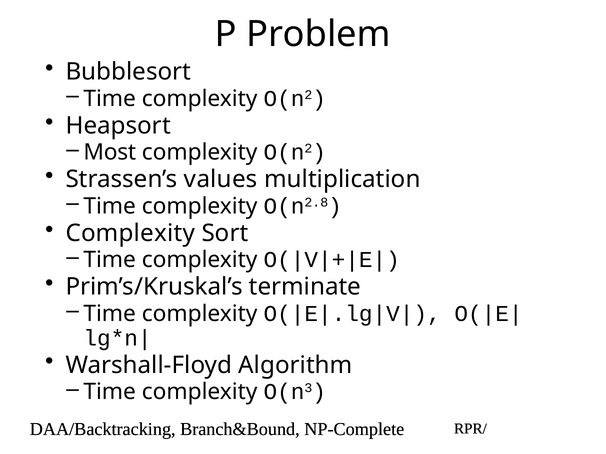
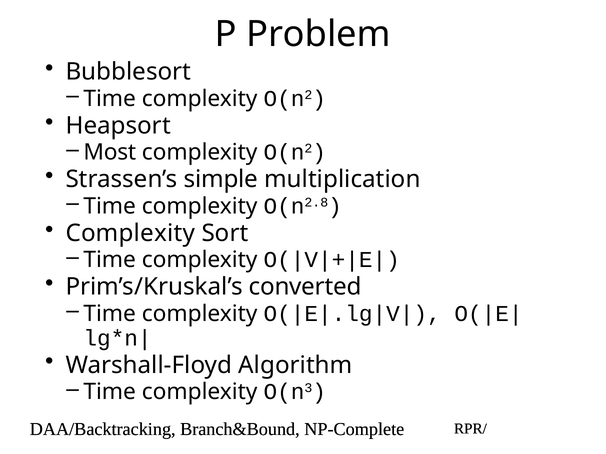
values: values -> simple (221, 180)
terminate: terminate -> converted (305, 287)
